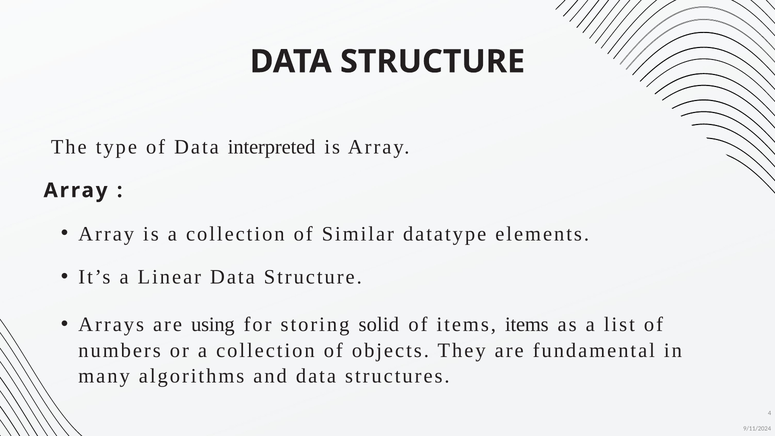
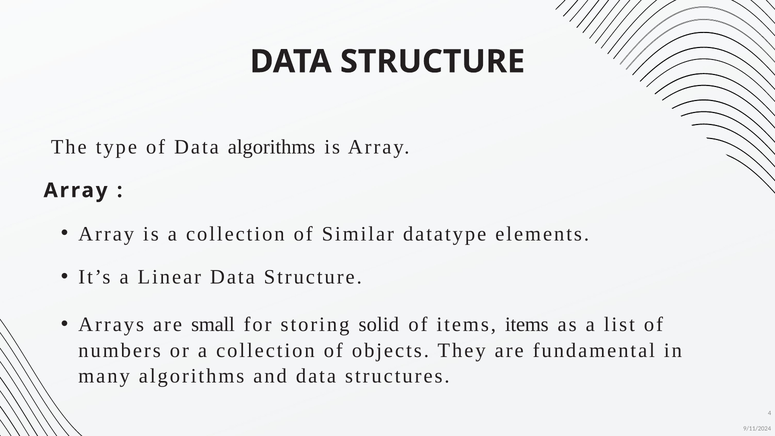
Data interpreted: interpreted -> algorithms (272, 147)
using: using -> small (213, 325)
